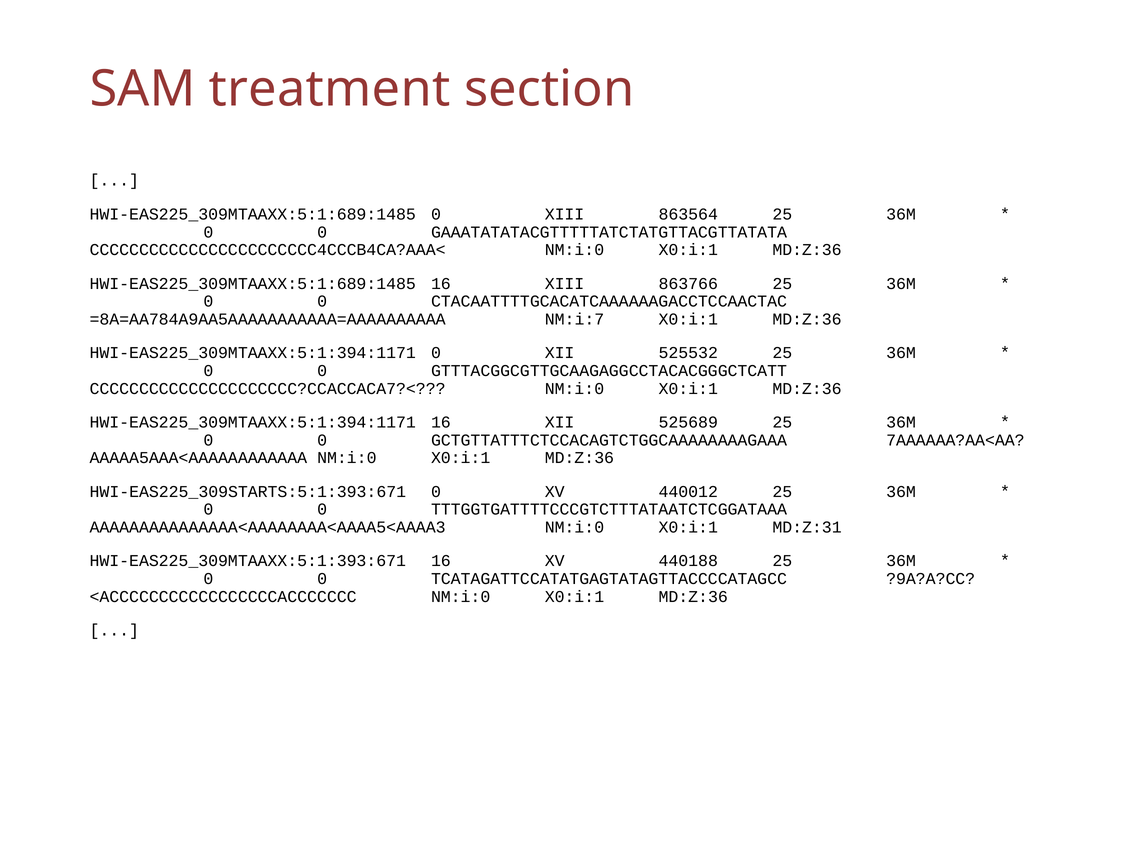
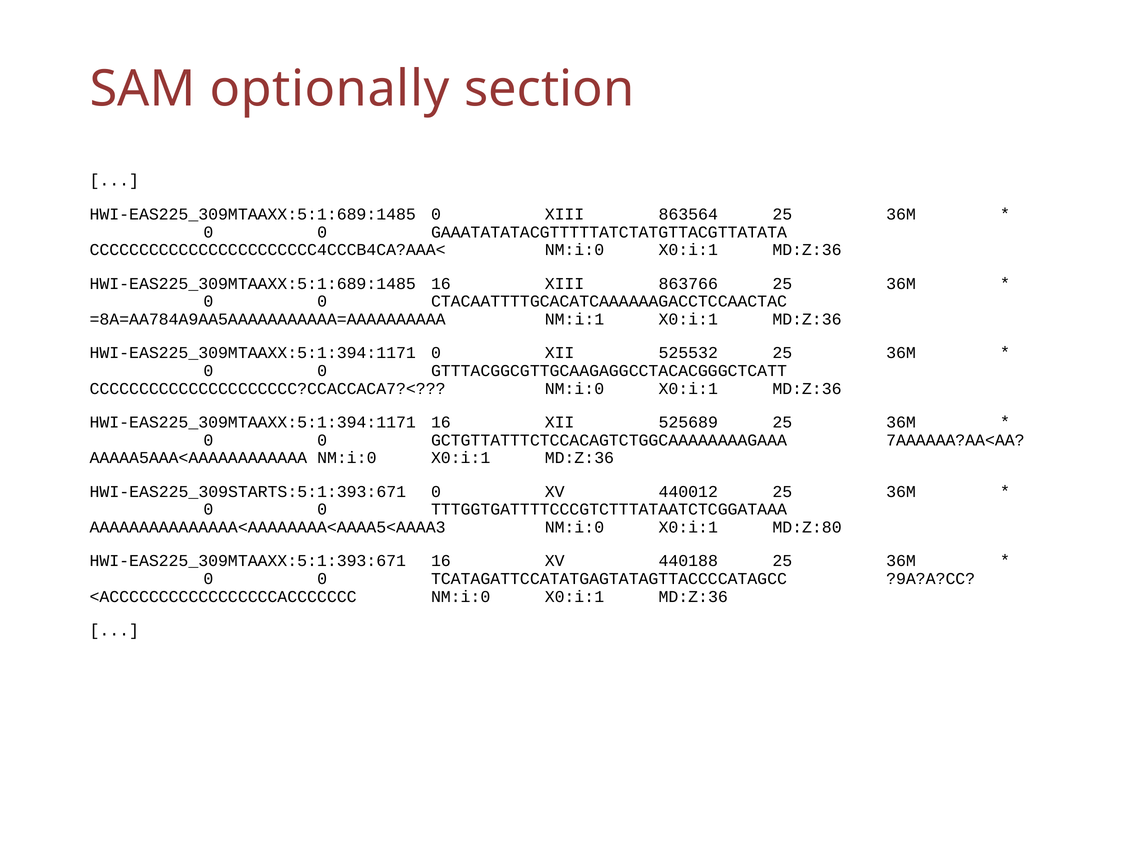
treatment: treatment -> optionally (330, 89)
NM:i:7: NM:i:7 -> NM:i:1 (575, 319)
MD:Z:31: MD:Z:31 -> MD:Z:80 (807, 527)
